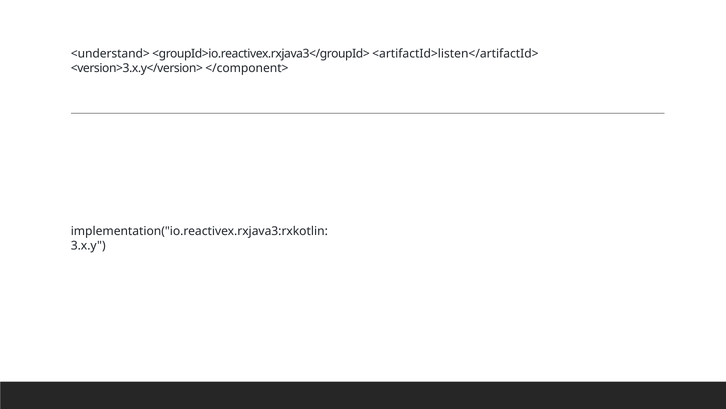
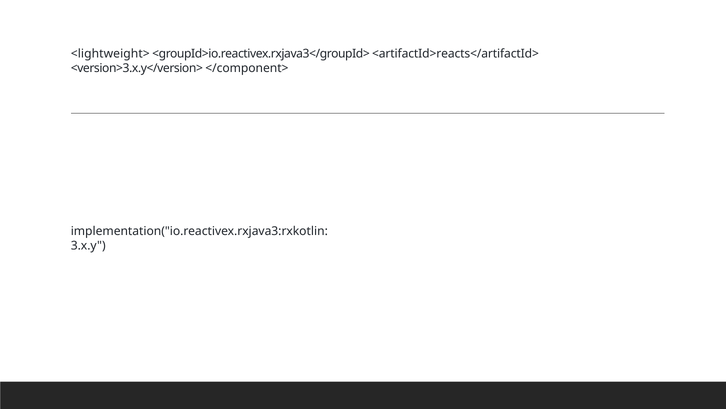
<understand>: <understand> -> <lightweight> (110, 54)
<artifactId>listen</artifactId>: <artifactId>listen</artifactId> -> <artifactId>reacts</artifactId> (455, 54)
